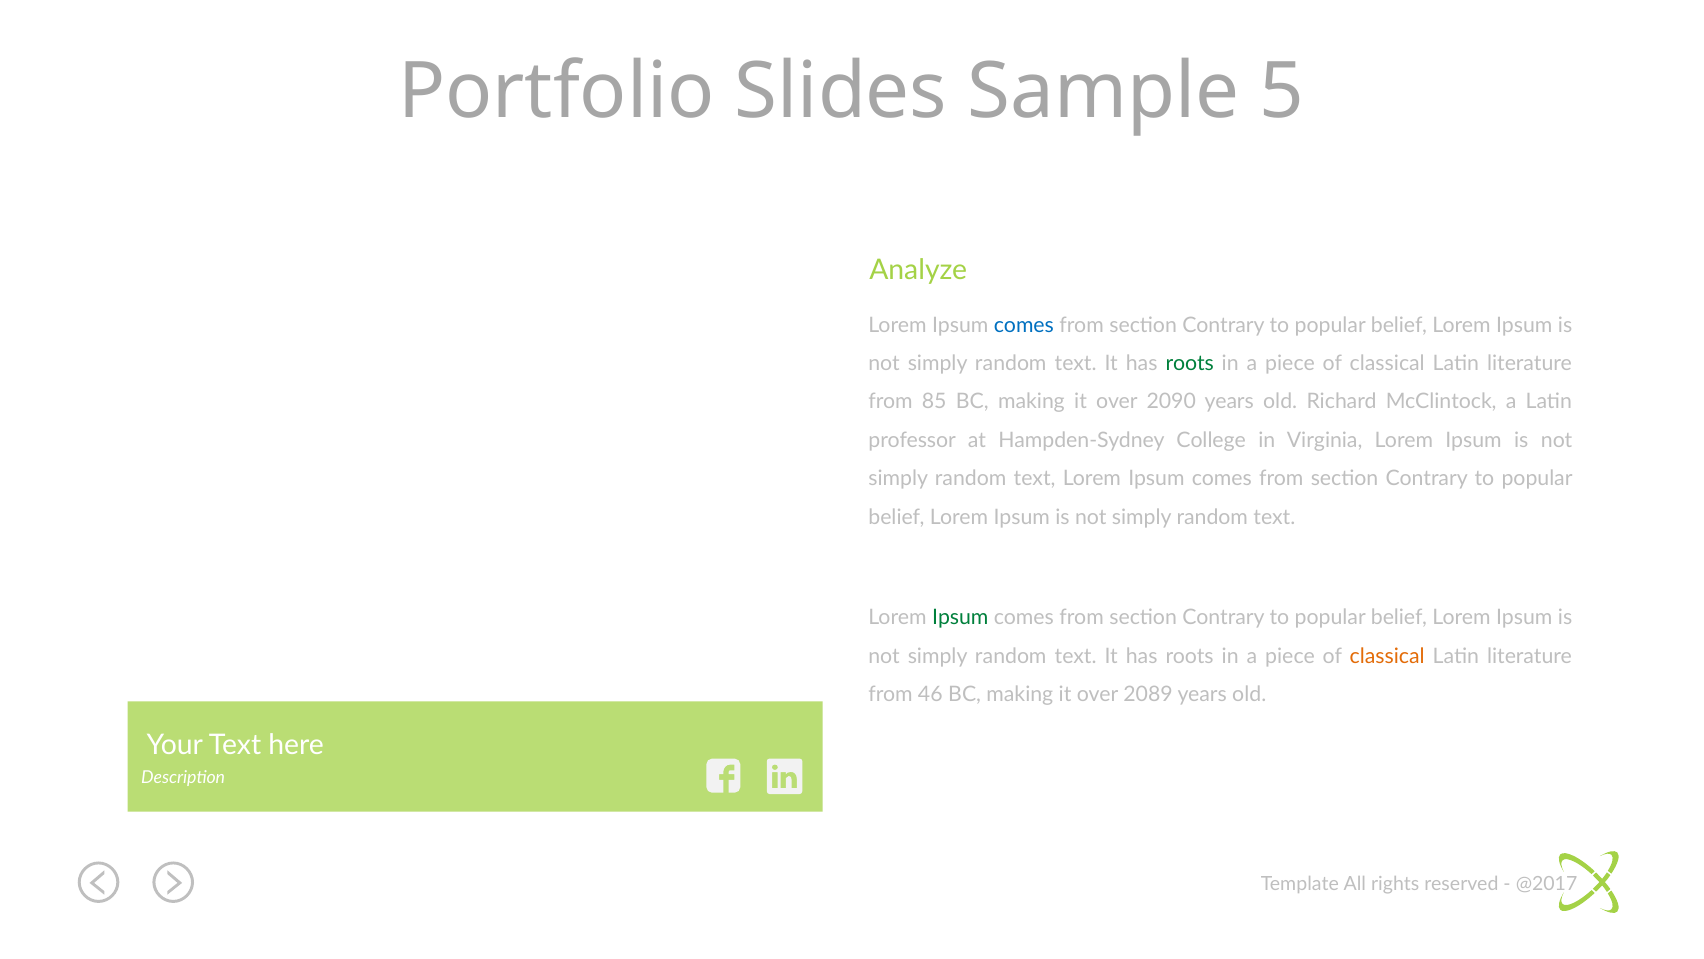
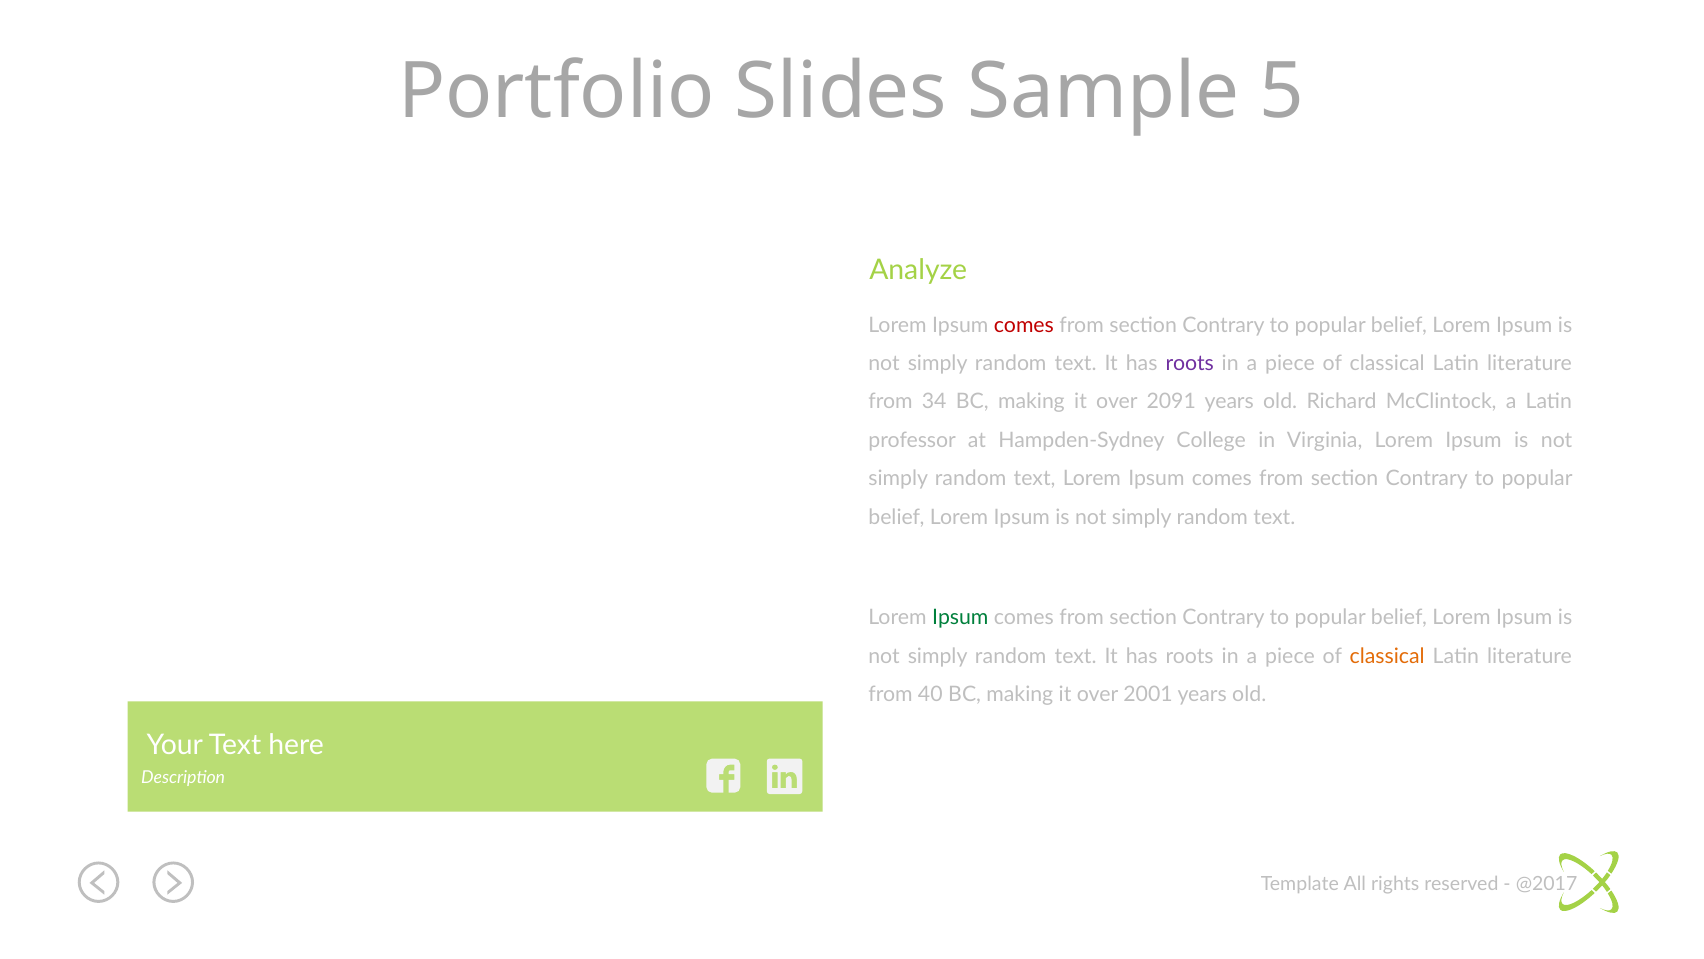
comes colour: blue -> red (1024, 325)
roots colour: green -> purple (1190, 363)
85: 85 -> 34 (934, 402)
2090: 2090 -> 2091 (1171, 402)
46: 46 -> 40 (930, 694)
2089: 2089 -> 2001 (1148, 694)
